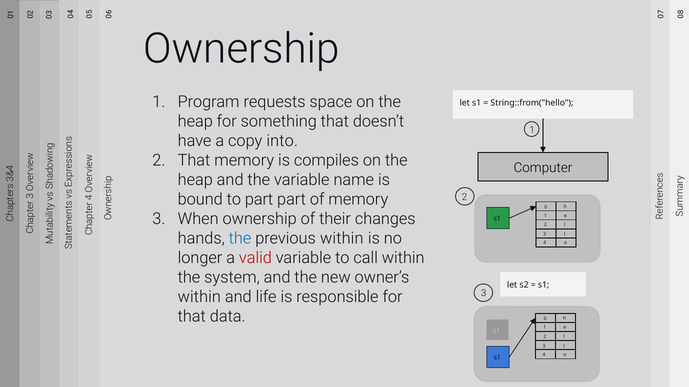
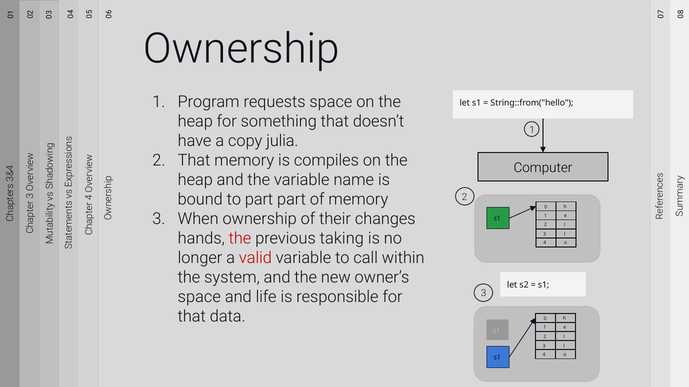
into: into -> julia (282, 141)
the colour: blue -> red (240, 239)
previous within: within -> taking (342, 239)
within: within -> space (199, 297)
